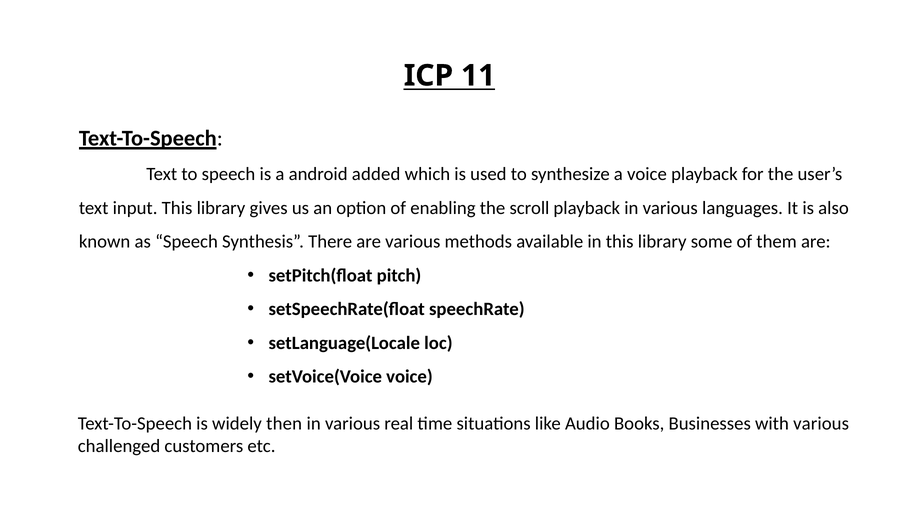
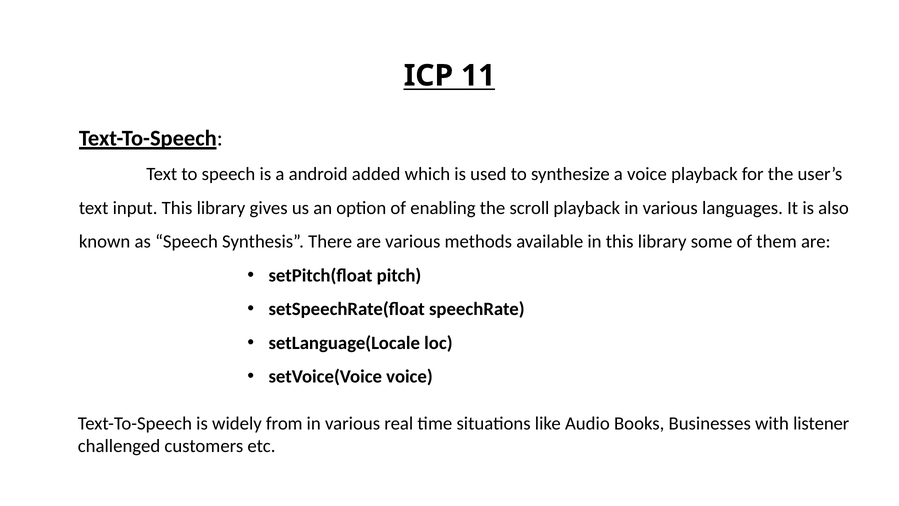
then: then -> from (284, 423)
with various: various -> listener (821, 423)
